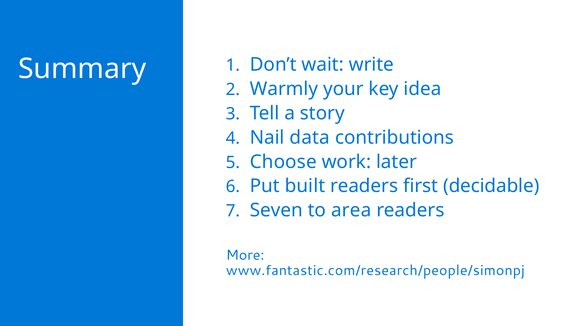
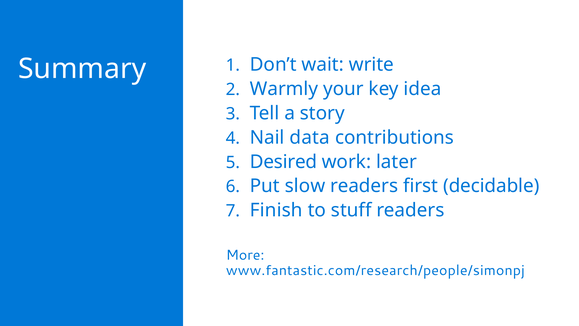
Choose: Choose -> Desired (283, 162)
built: built -> slow (305, 186)
Seven: Seven -> Finish (276, 210)
area: area -> stuff (351, 210)
